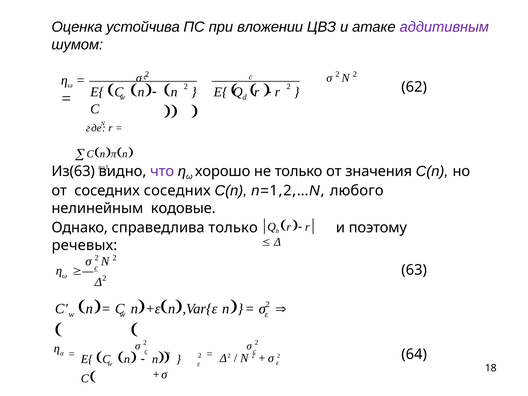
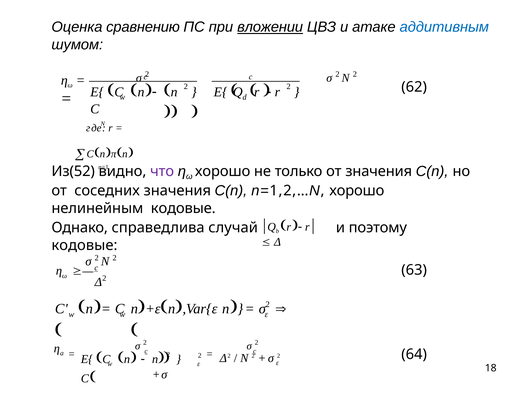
устойчива: устойчива -> сравнению (143, 27)
вложении underline: none -> present (270, 27)
аддитивным colour: purple -> blue (444, 27)
Из(63: Из(63 -> Из(52 (73, 171)
соседних соседних: соседних -> значения (177, 191)
любого: любого -> хорошо (357, 191)
справедлива только: только -> случай (233, 228)
речевых: речевых -> кодовые (84, 245)
